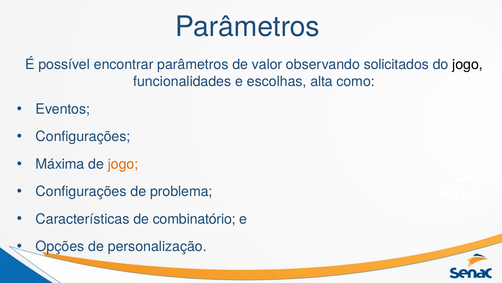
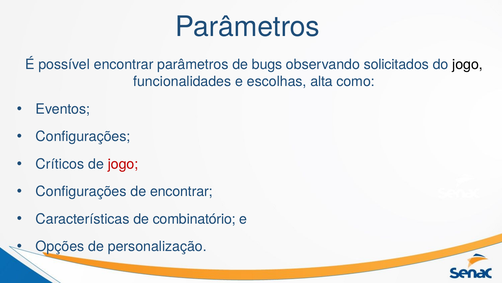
valor: valor -> bugs (267, 65)
Máxima: Máxima -> Críticos (60, 164)
jogo colour: orange -> red (123, 164)
de problema: problema -> encontrar (181, 191)
